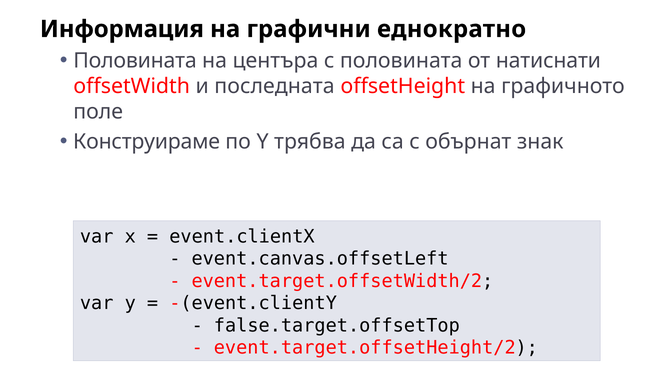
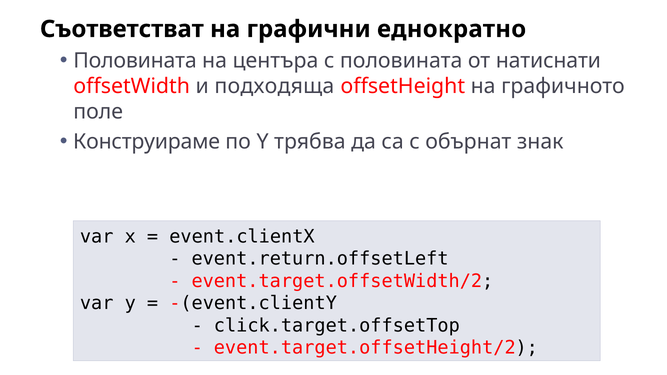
Информация: Информация -> Съответстват (122, 29)
последната: последната -> подходяща (274, 86)
event.canvas.offsetLeft: event.canvas.offsetLeft -> event.return.offsetLeft (320, 259)
false.target.offsetTop: false.target.offsetTop -> click.target.offsetTop (337, 326)
